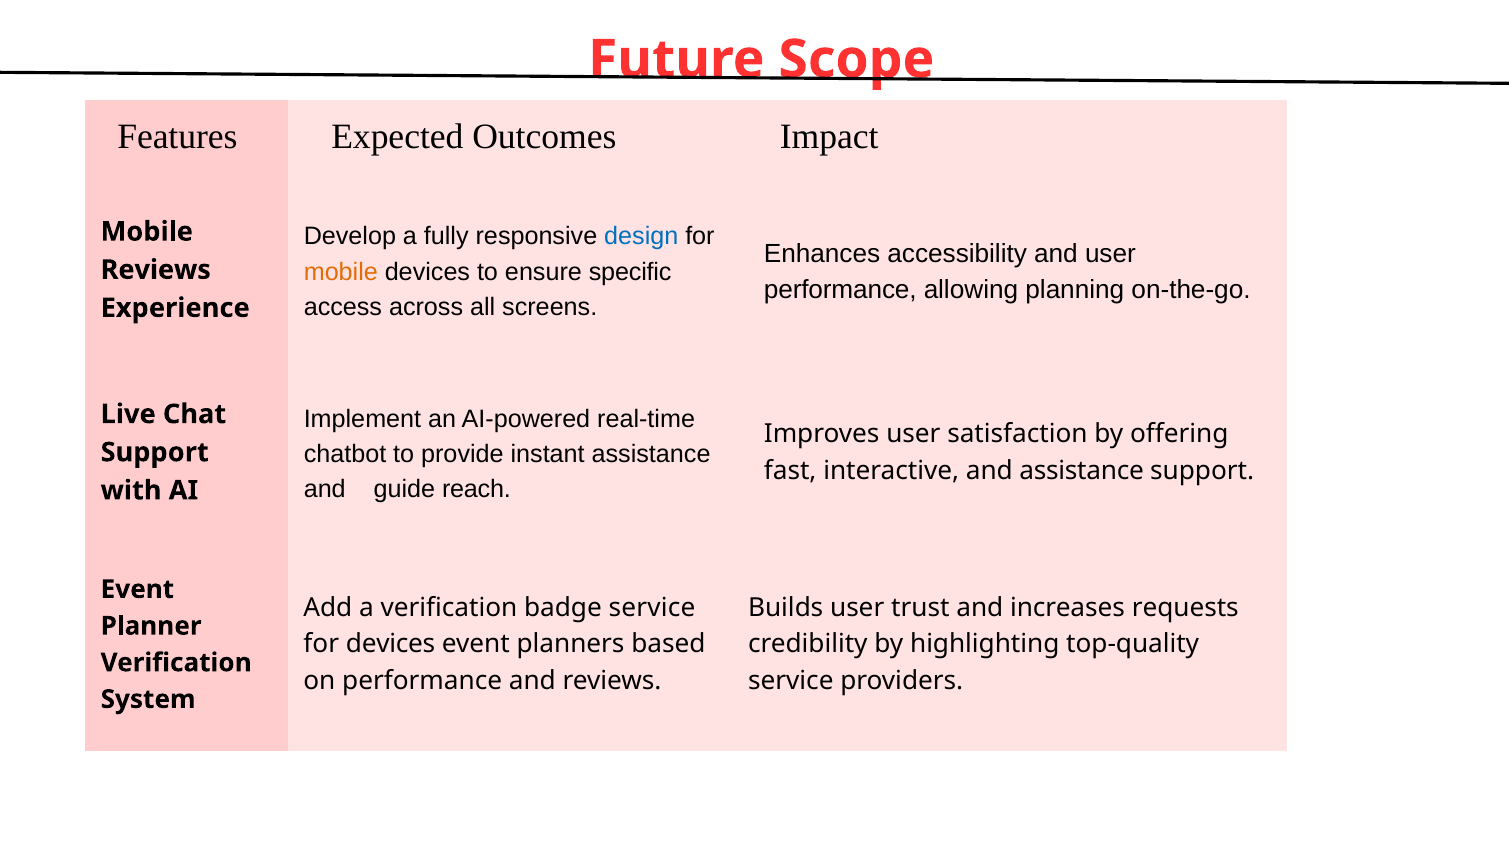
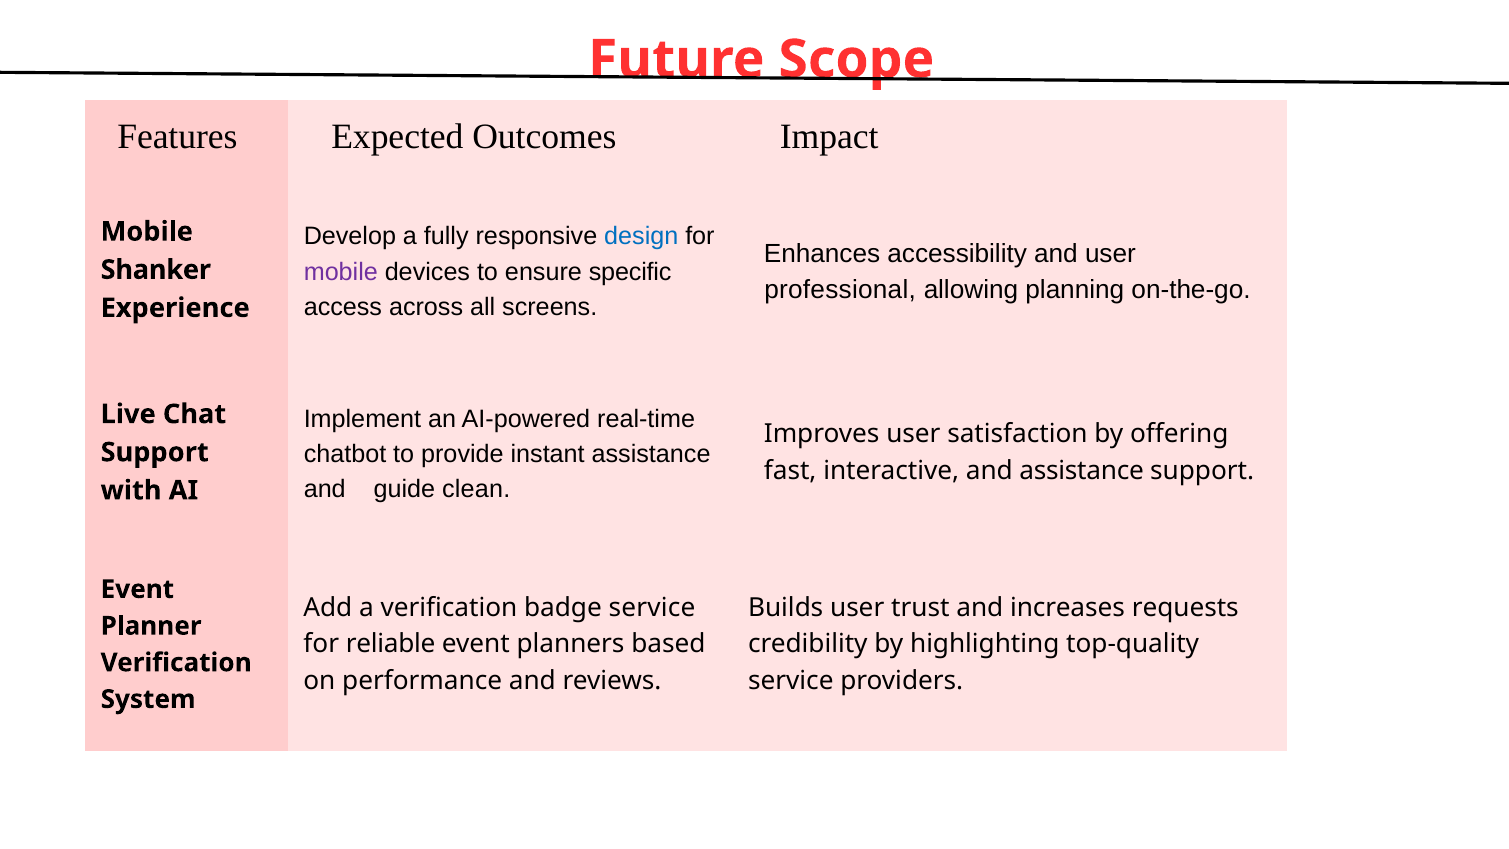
mobile colour: orange -> purple (341, 272)
Reviews: Reviews -> Shanker (156, 270)
performance: performance -> professional (840, 290)
reach: reach -> clean (476, 489)
for devices: devices -> reliable (391, 644)
